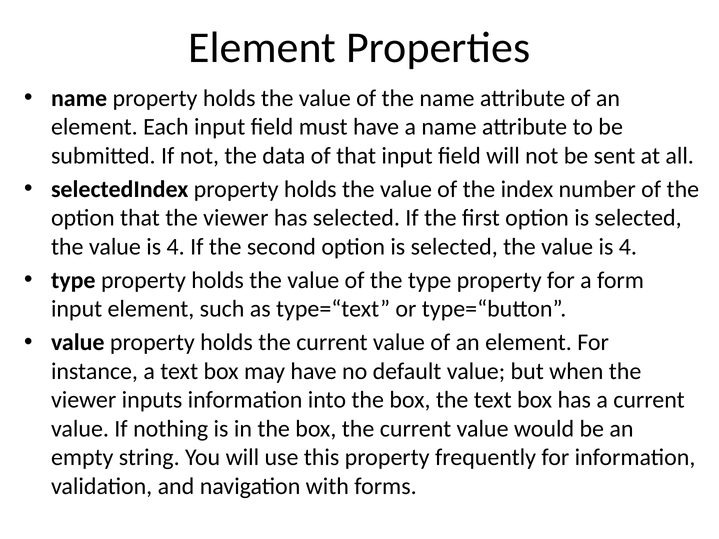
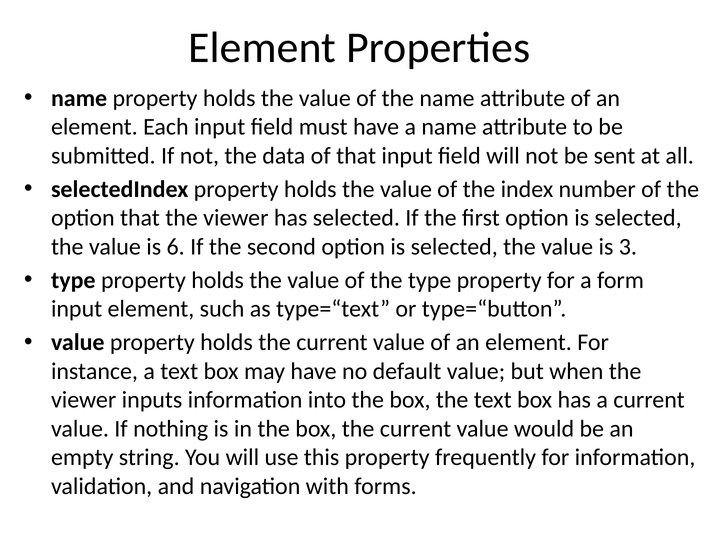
4: 4 -> 6 (176, 247)
4: 4 -> 3 (628, 247)
